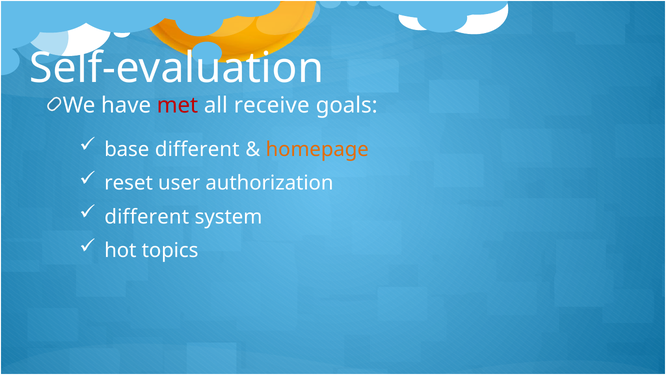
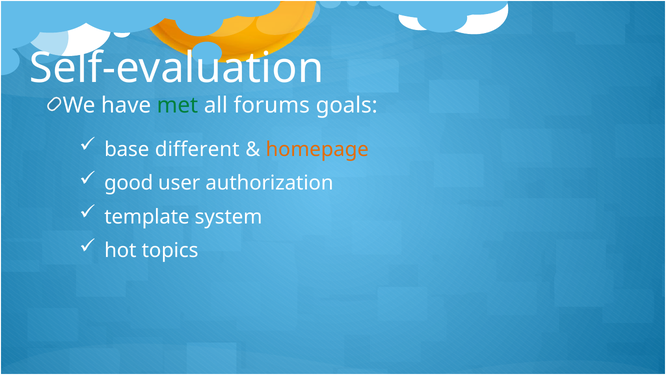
met colour: red -> green (177, 105)
receive: receive -> forums (272, 105)
reset: reset -> good (129, 183)
different: different -> template (147, 217)
